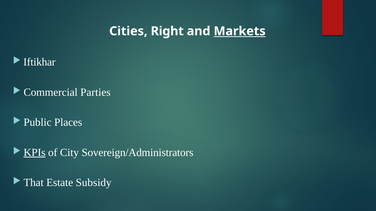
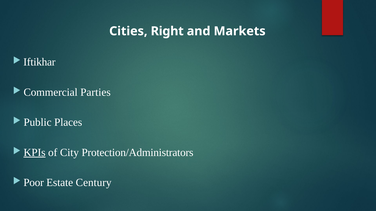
Markets underline: present -> none (240, 31)
Sovereign/Administrators: Sovereign/Administrators -> Protection/Administrators (138, 153)
That: That -> Poor (34, 183)
Subsidy: Subsidy -> Century (94, 183)
